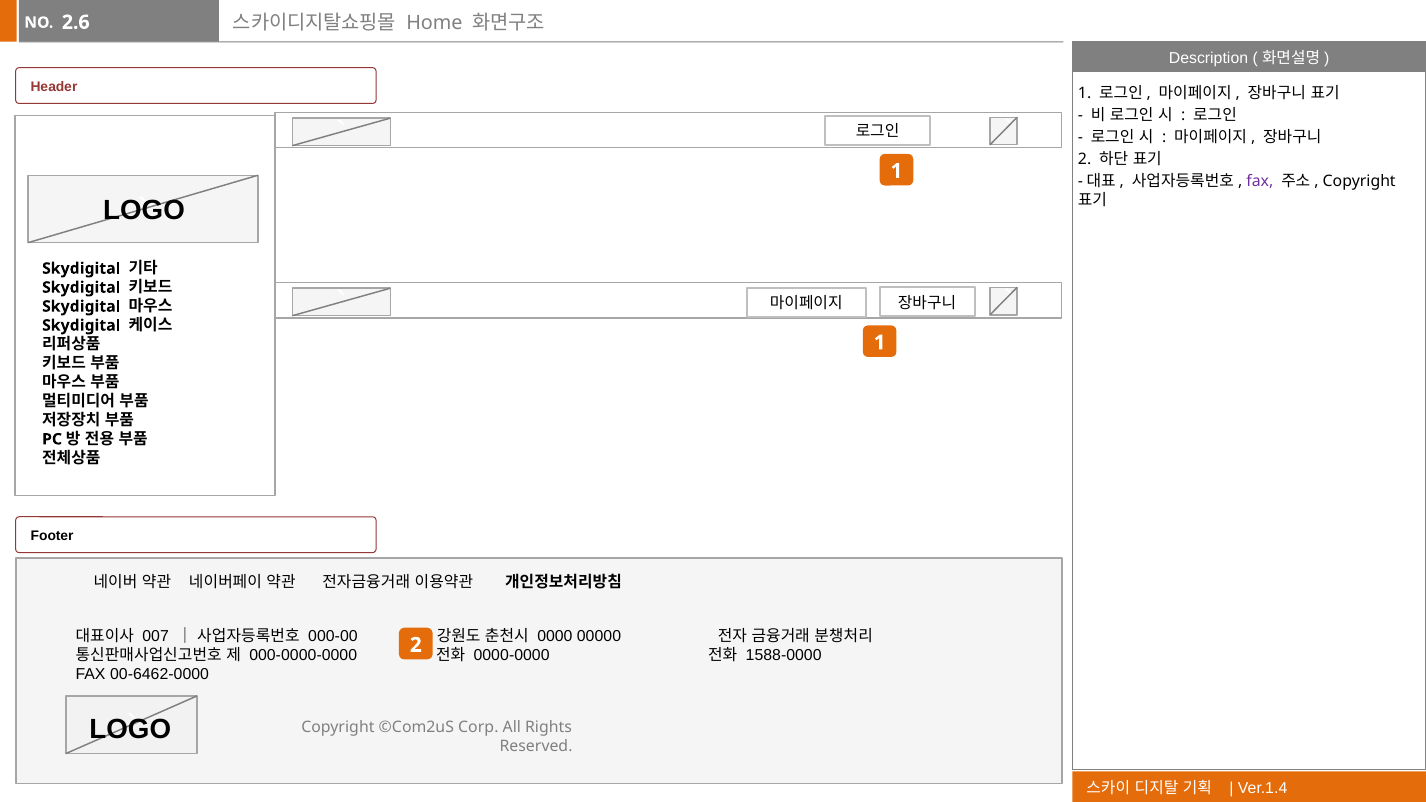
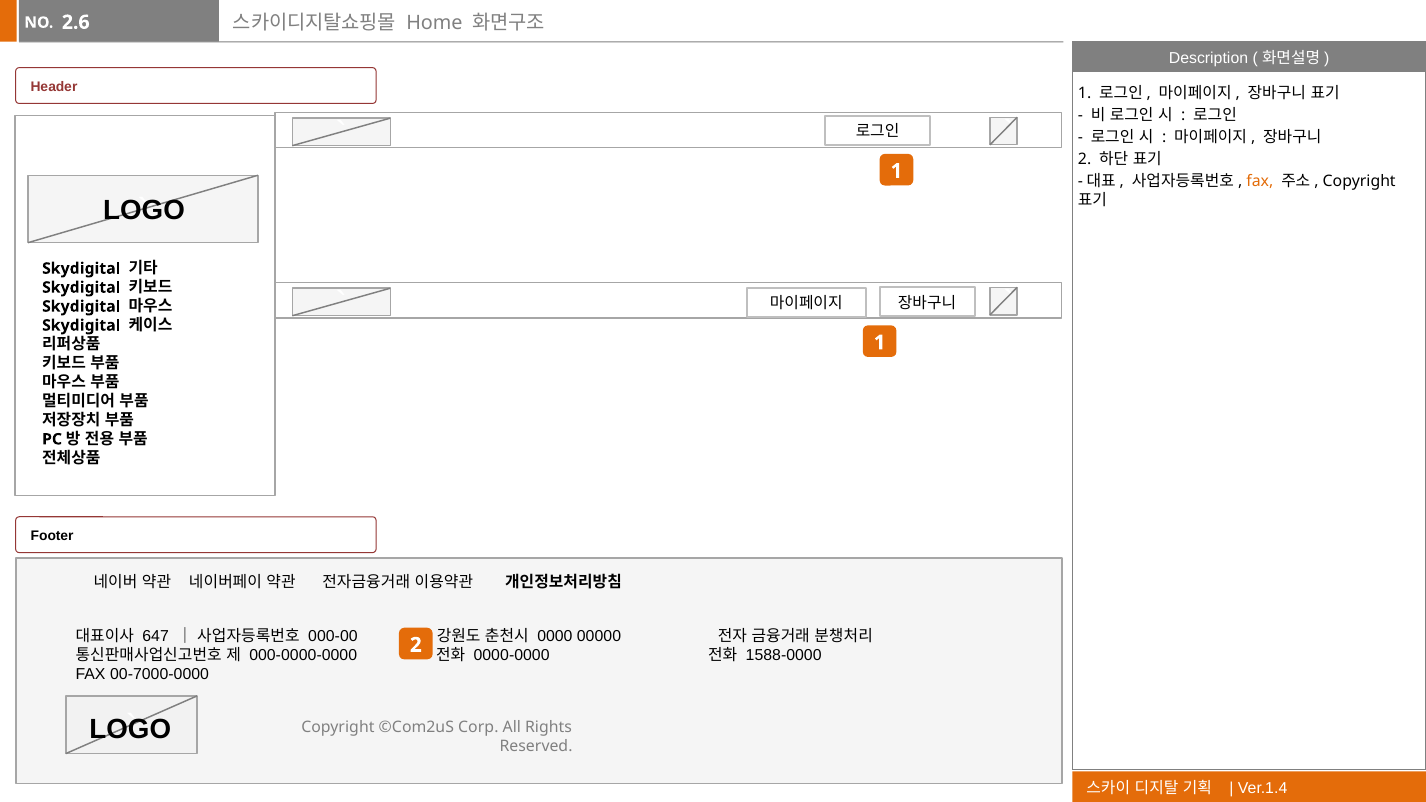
fax colour: purple -> orange (1260, 182)
007: 007 -> 647 (156, 637)
00-6462-0000: 00-6462-0000 -> 00-7000-0000 (160, 675)
